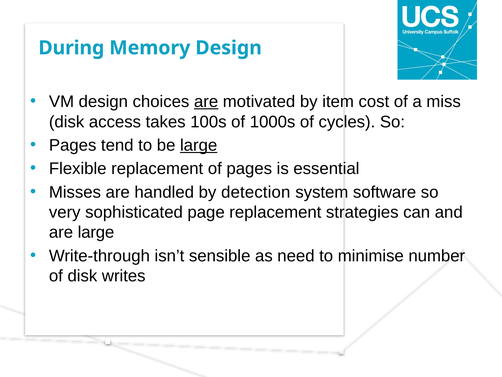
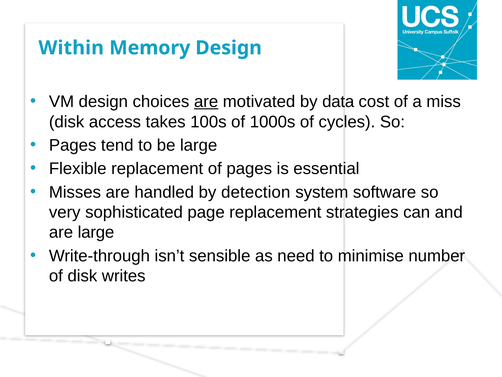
During: During -> Within (71, 48)
item: item -> data (338, 102)
large underline: present -> none (199, 145)
